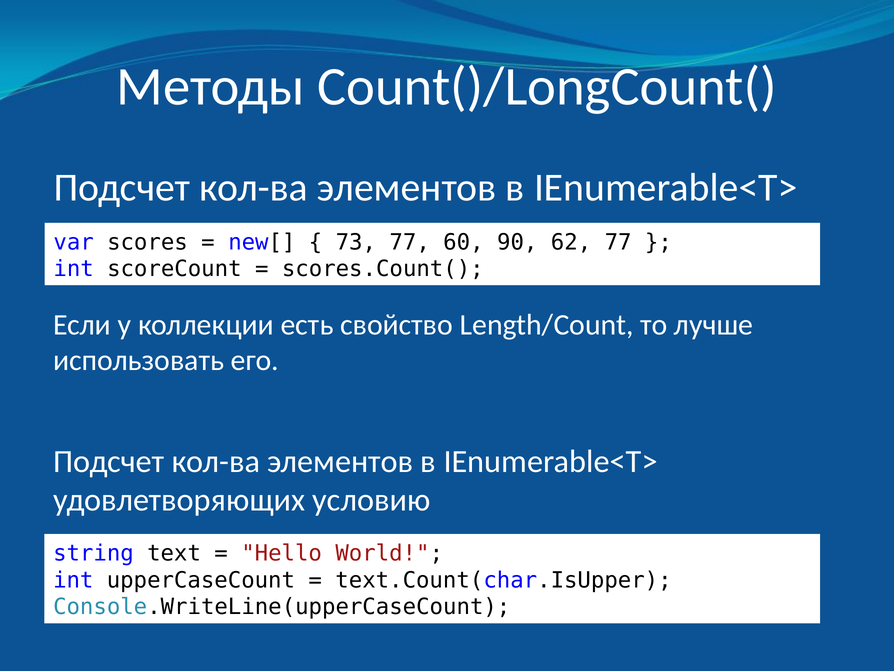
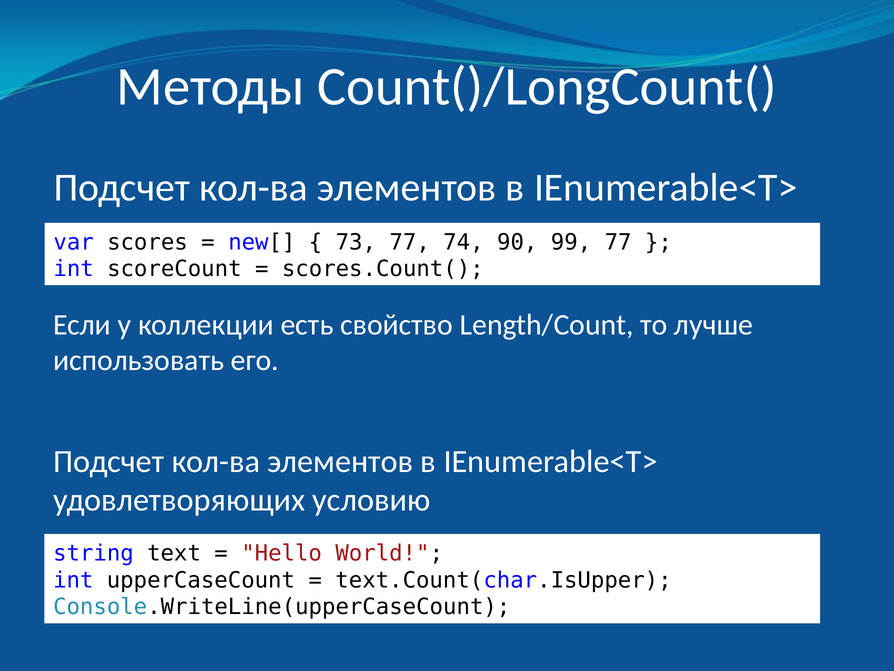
60: 60 -> 74 (463, 242)
62: 62 -> 99 (571, 242)
